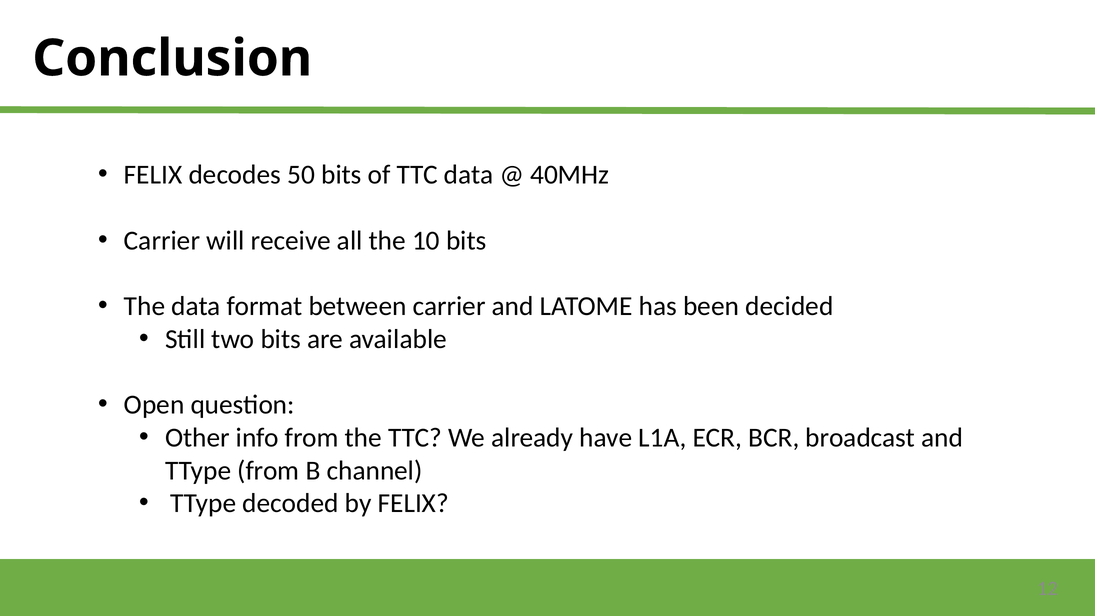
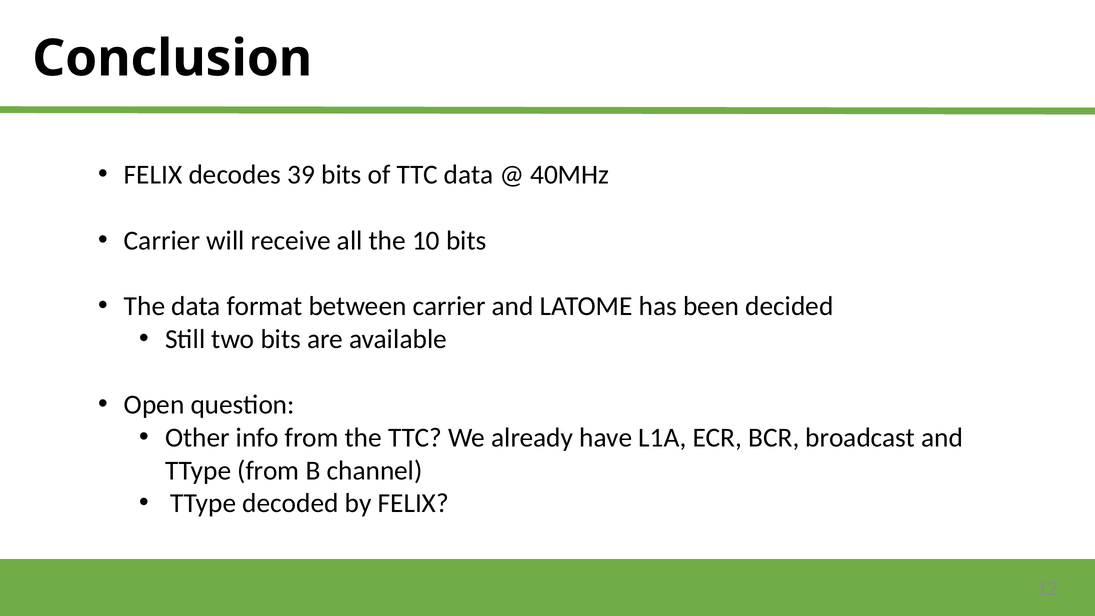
50: 50 -> 39 (301, 175)
